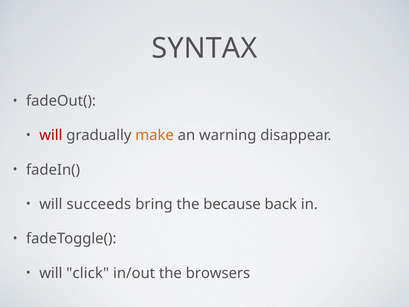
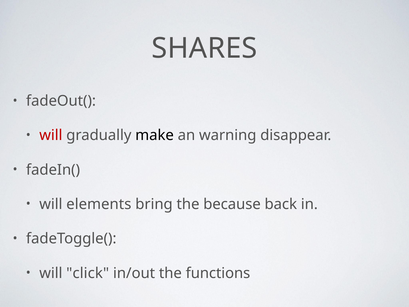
SYNTAX: SYNTAX -> SHARES (204, 48)
make colour: orange -> black (155, 135)
succeeds: succeeds -> elements (99, 204)
browsers: browsers -> functions (218, 273)
